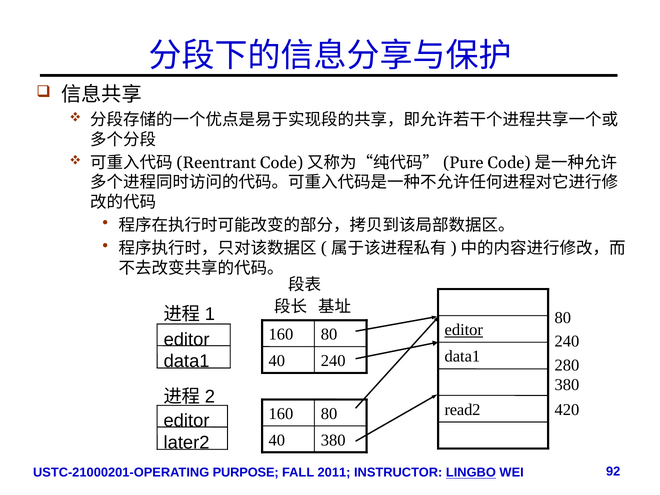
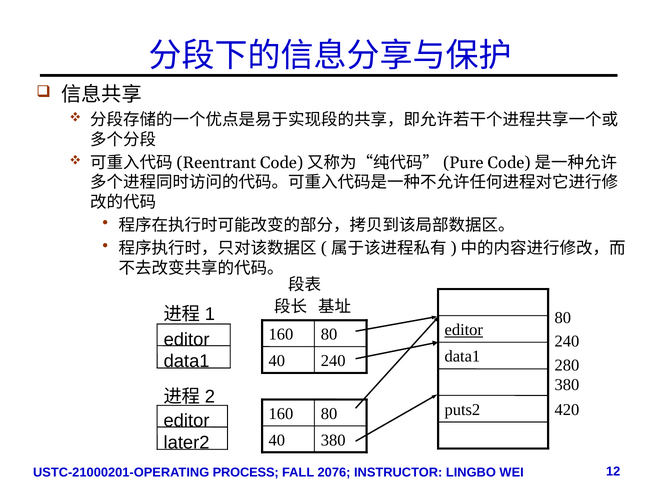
read2: read2 -> puts2 (462, 410)
PURPOSE: PURPOSE -> PROCESS (246, 473)
2011: 2011 -> 2076 (334, 473)
LINGBO underline: present -> none (471, 473)
92: 92 -> 12 (613, 472)
